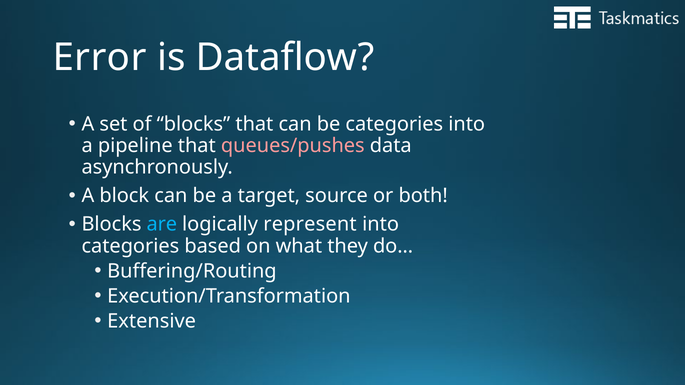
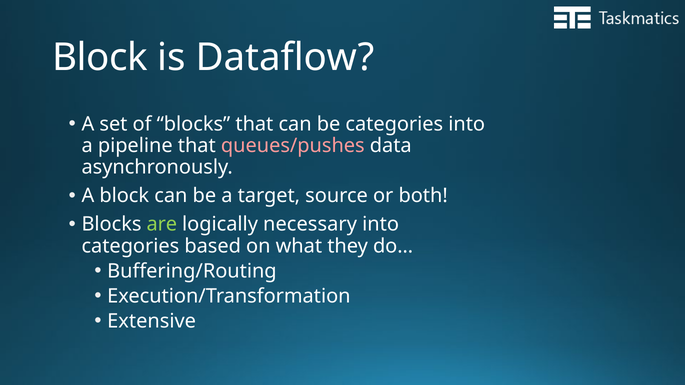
Error: Error -> Block (100, 58)
are colour: light blue -> light green (162, 225)
represent: represent -> necessary (310, 225)
